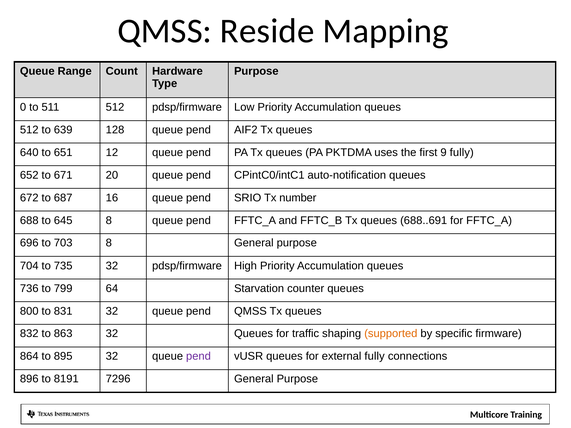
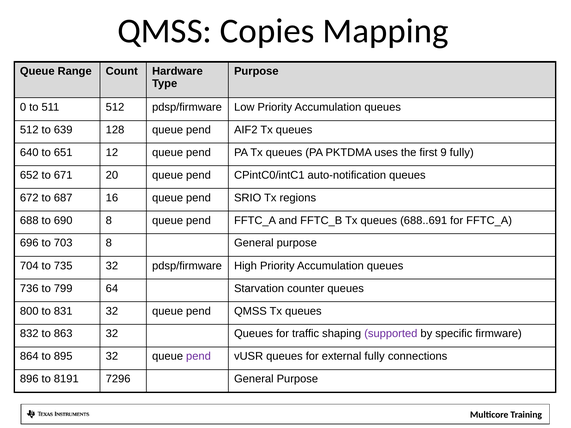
Reside: Reside -> Copies (267, 31)
number: number -> regions (298, 198)
645: 645 -> 690 (63, 221)
supported colour: orange -> purple (391, 334)
